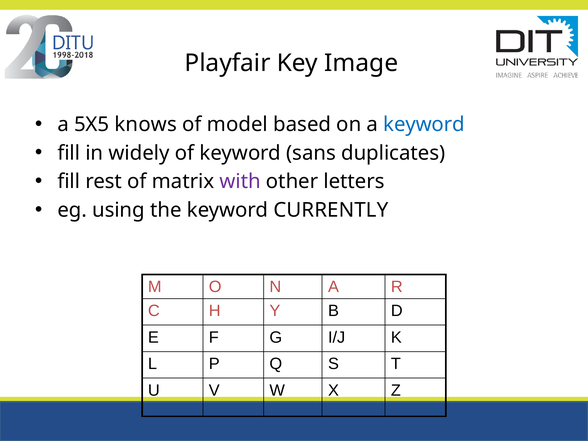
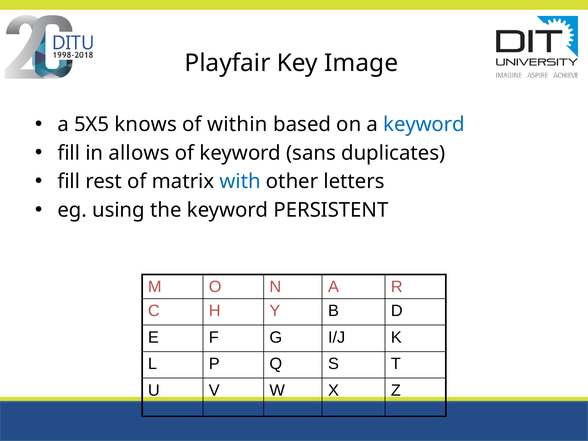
model: model -> within (237, 124)
widely: widely -> allows (139, 153)
with colour: purple -> blue (240, 182)
CURRENTLY: CURRENTLY -> PERSISTENT (331, 210)
